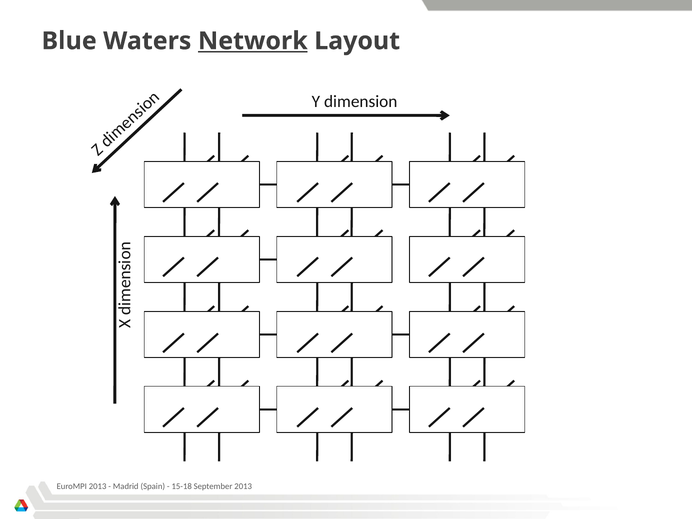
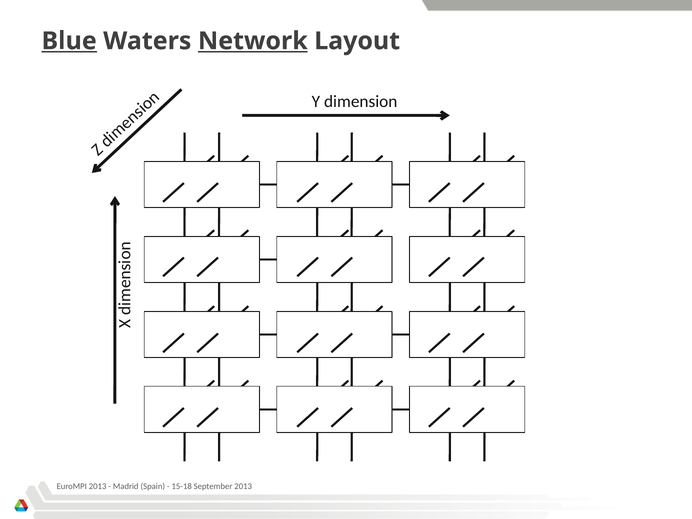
Blue underline: none -> present (69, 41)
